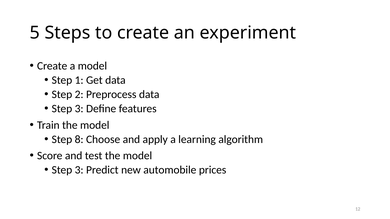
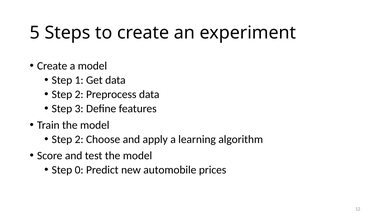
8: 8 -> 2 (79, 140)
3: 3 -> 0 (79, 170)
